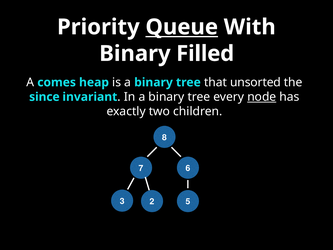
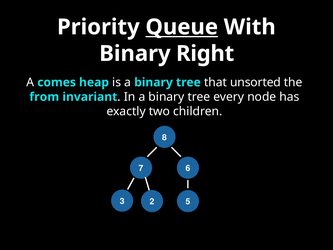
Filled: Filled -> Right (205, 54)
since: since -> from (44, 97)
node underline: present -> none (262, 97)
